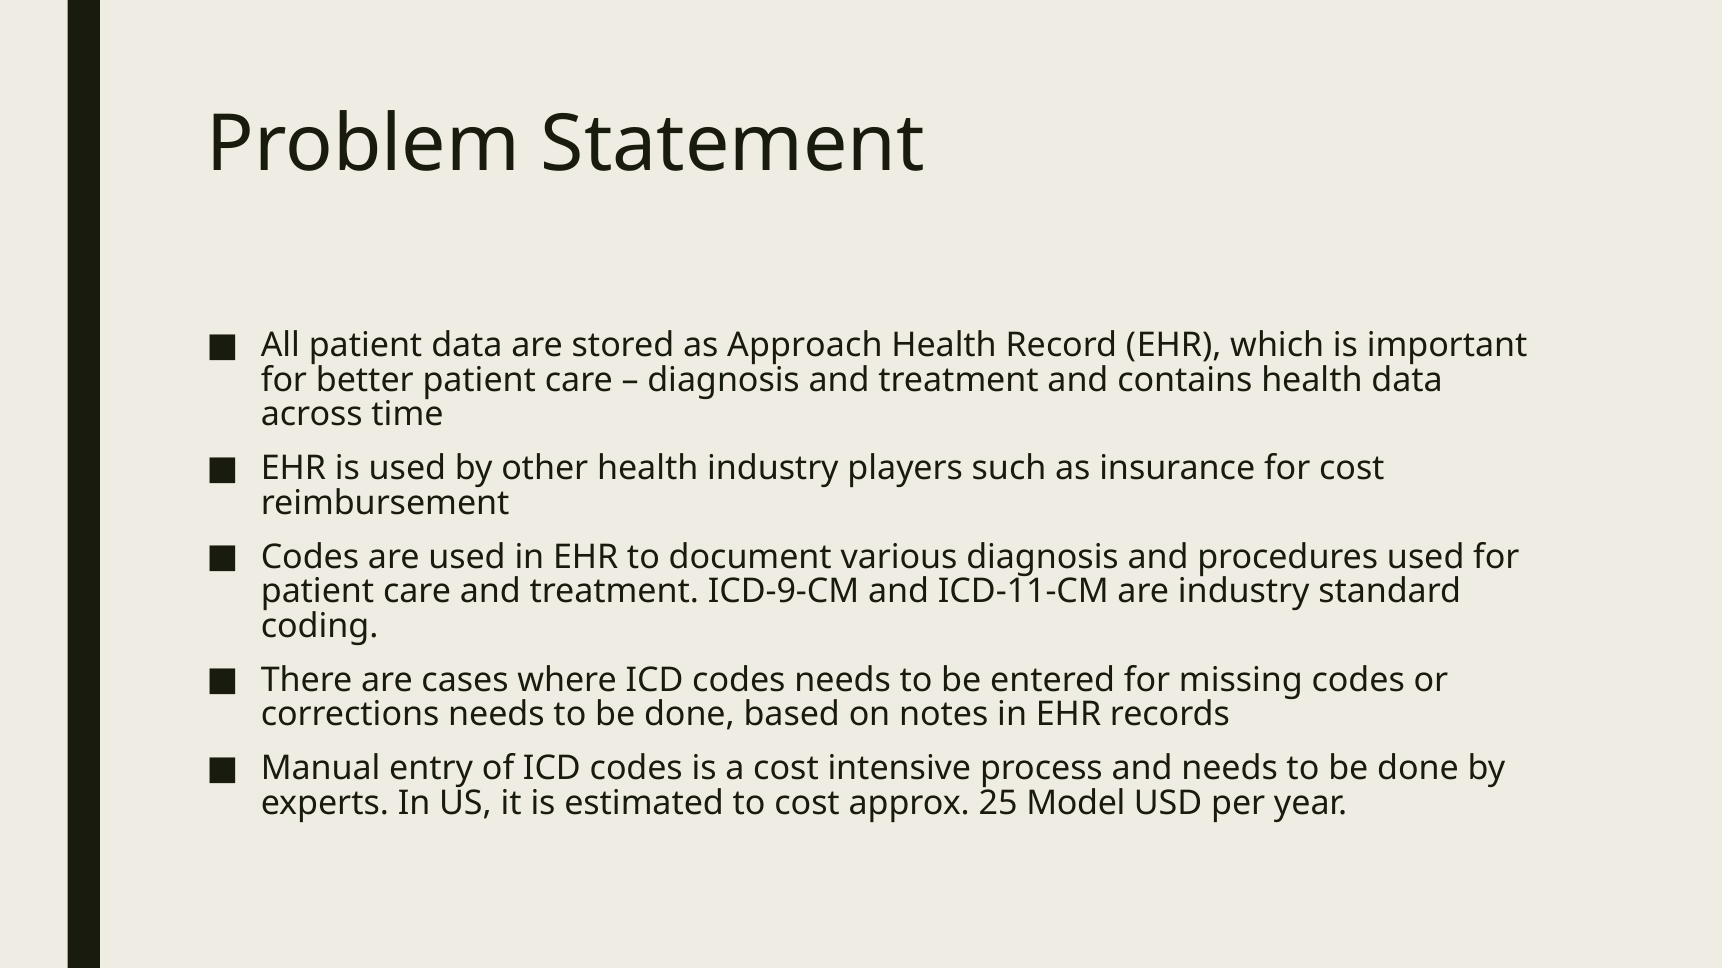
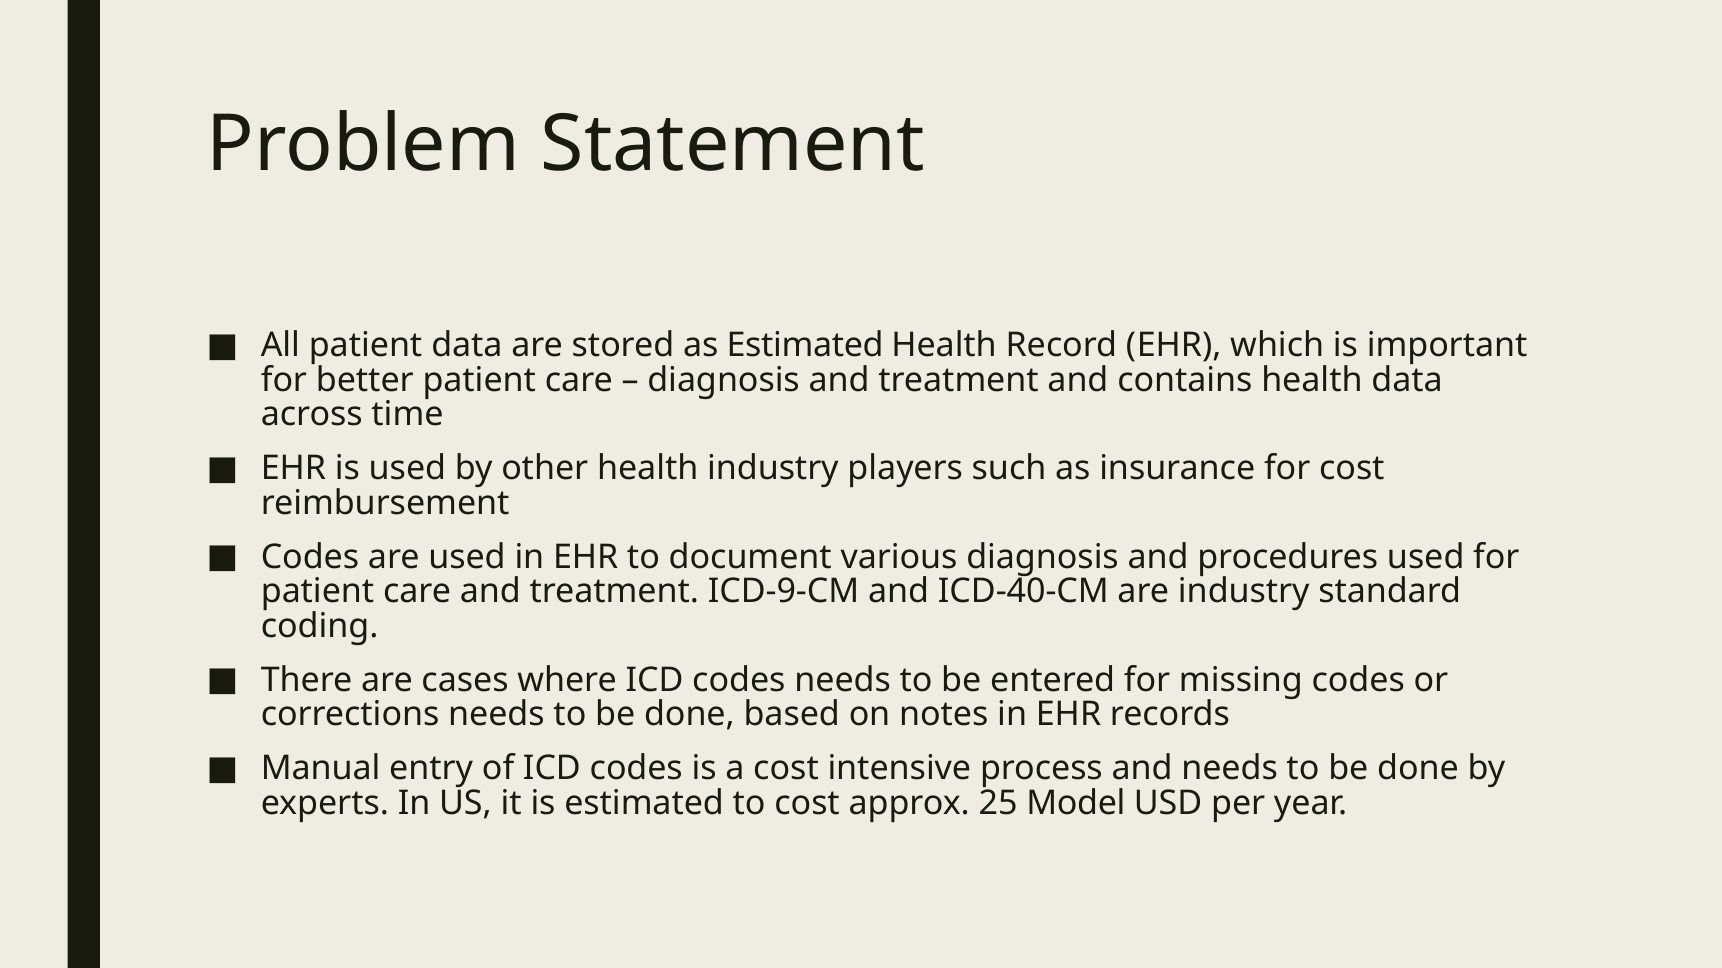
as Approach: Approach -> Estimated (805, 346)
ICD-11-CM: ICD-11-CM -> ICD-40-CM (1023, 592)
